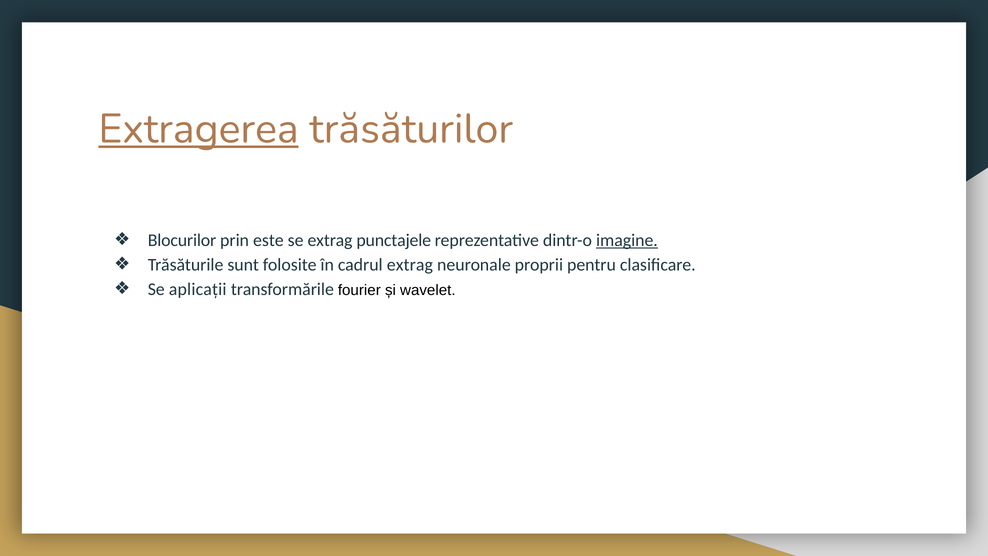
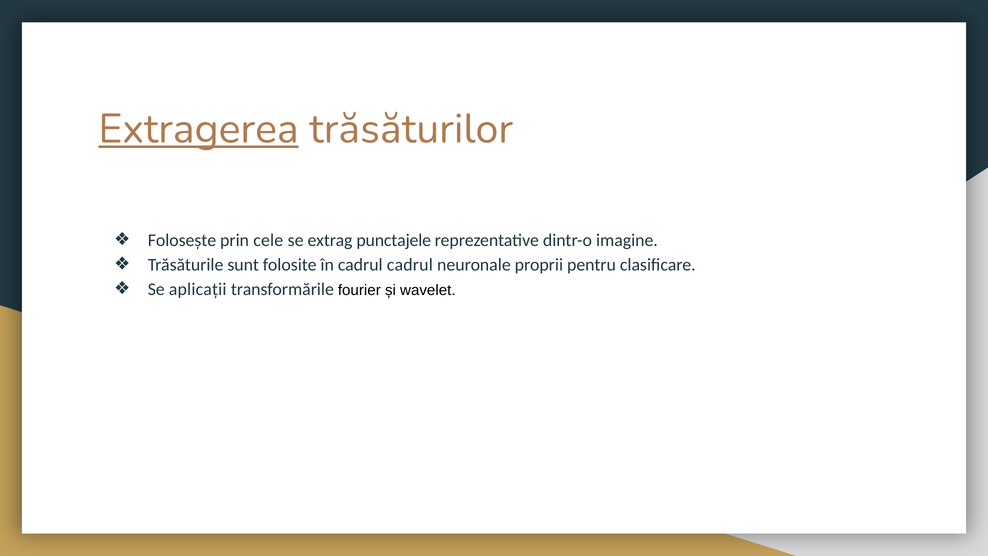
Blocurilor: Blocurilor -> Folosește (182, 240)
este: este -> cele (268, 240)
imagine underline: present -> none (627, 240)
cadrul extrag: extrag -> cadrul (410, 265)
